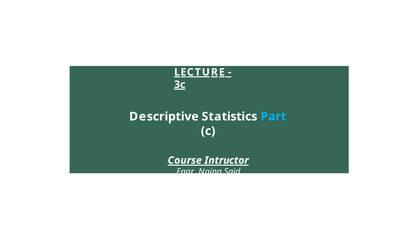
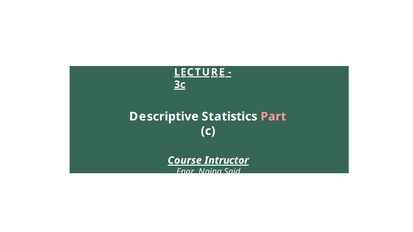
Part colour: light blue -> pink (273, 117)
